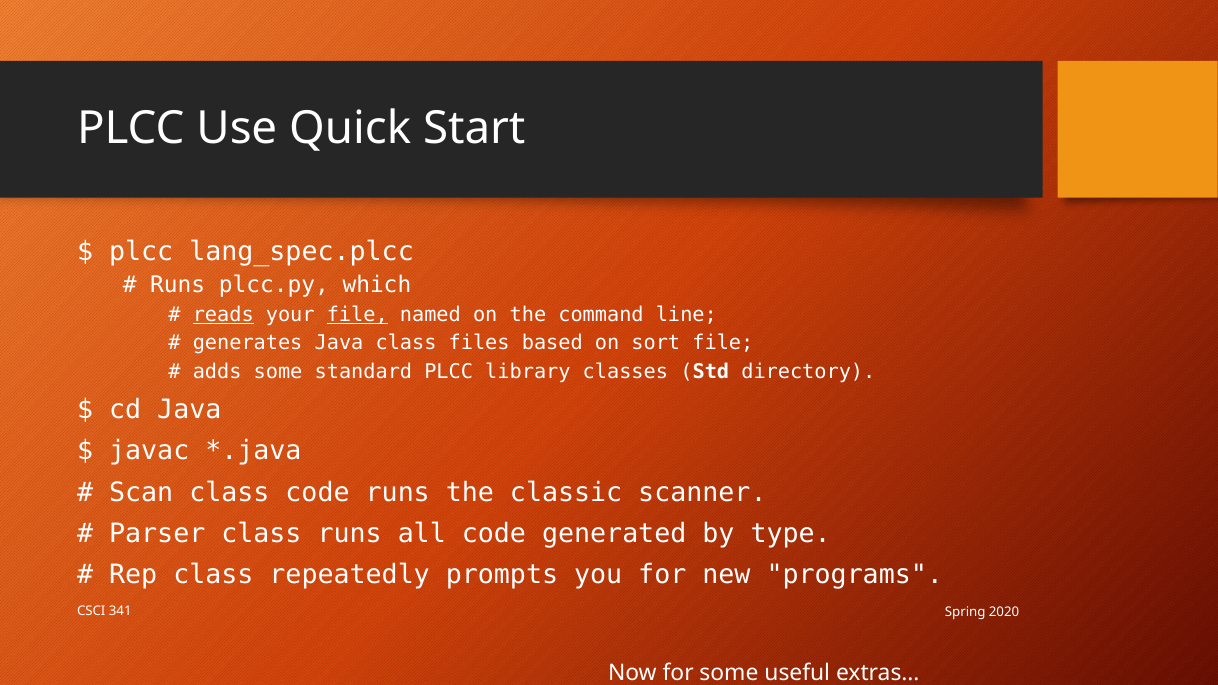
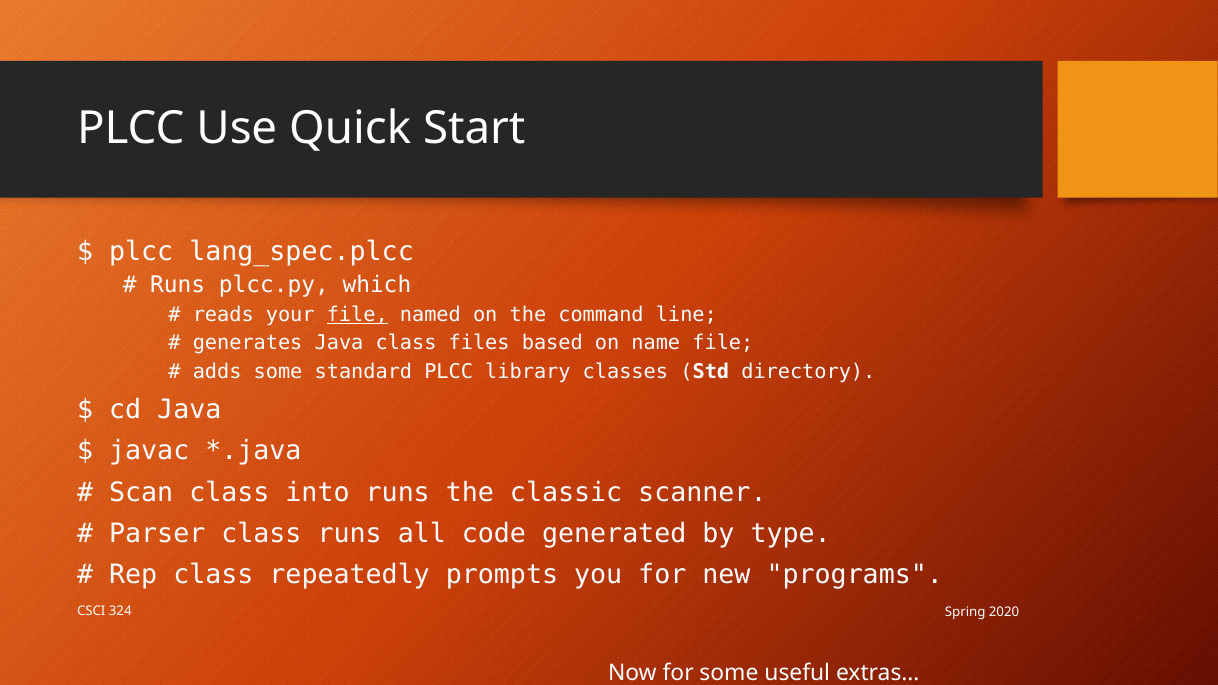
reads underline: present -> none (223, 315)
sort: sort -> name (656, 343)
class code: code -> into (318, 492)
341: 341 -> 324 (120, 611)
